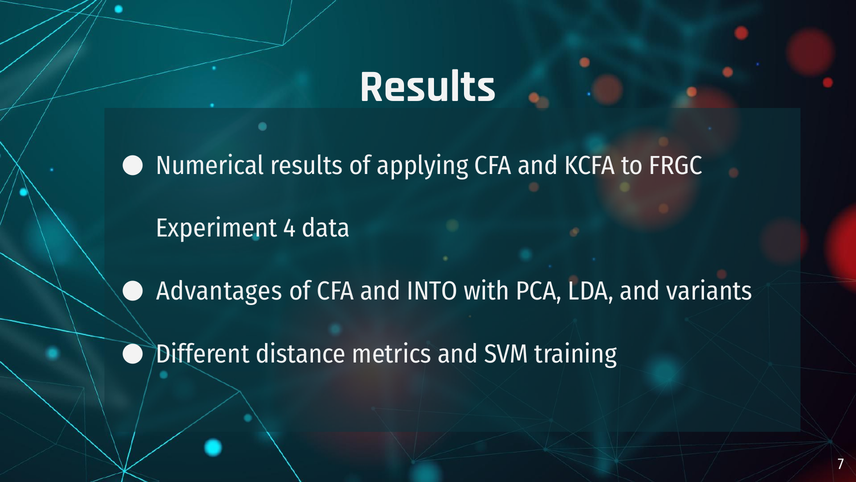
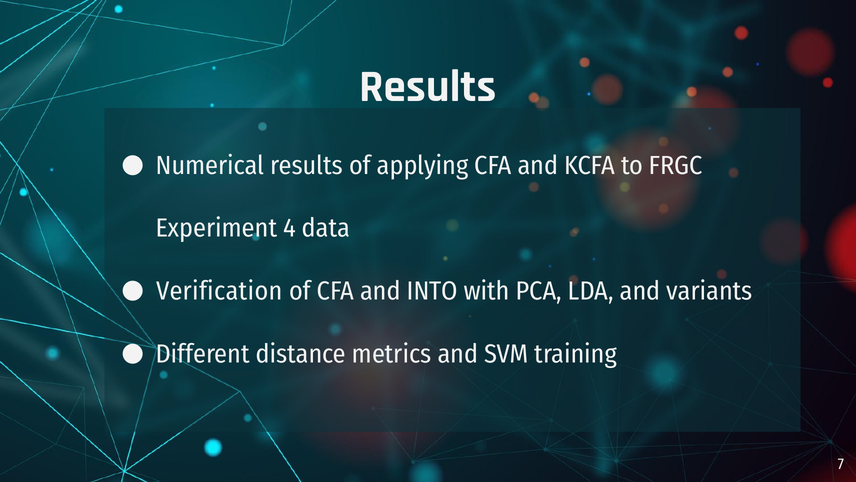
Advantages: Advantages -> Verification (219, 291)
